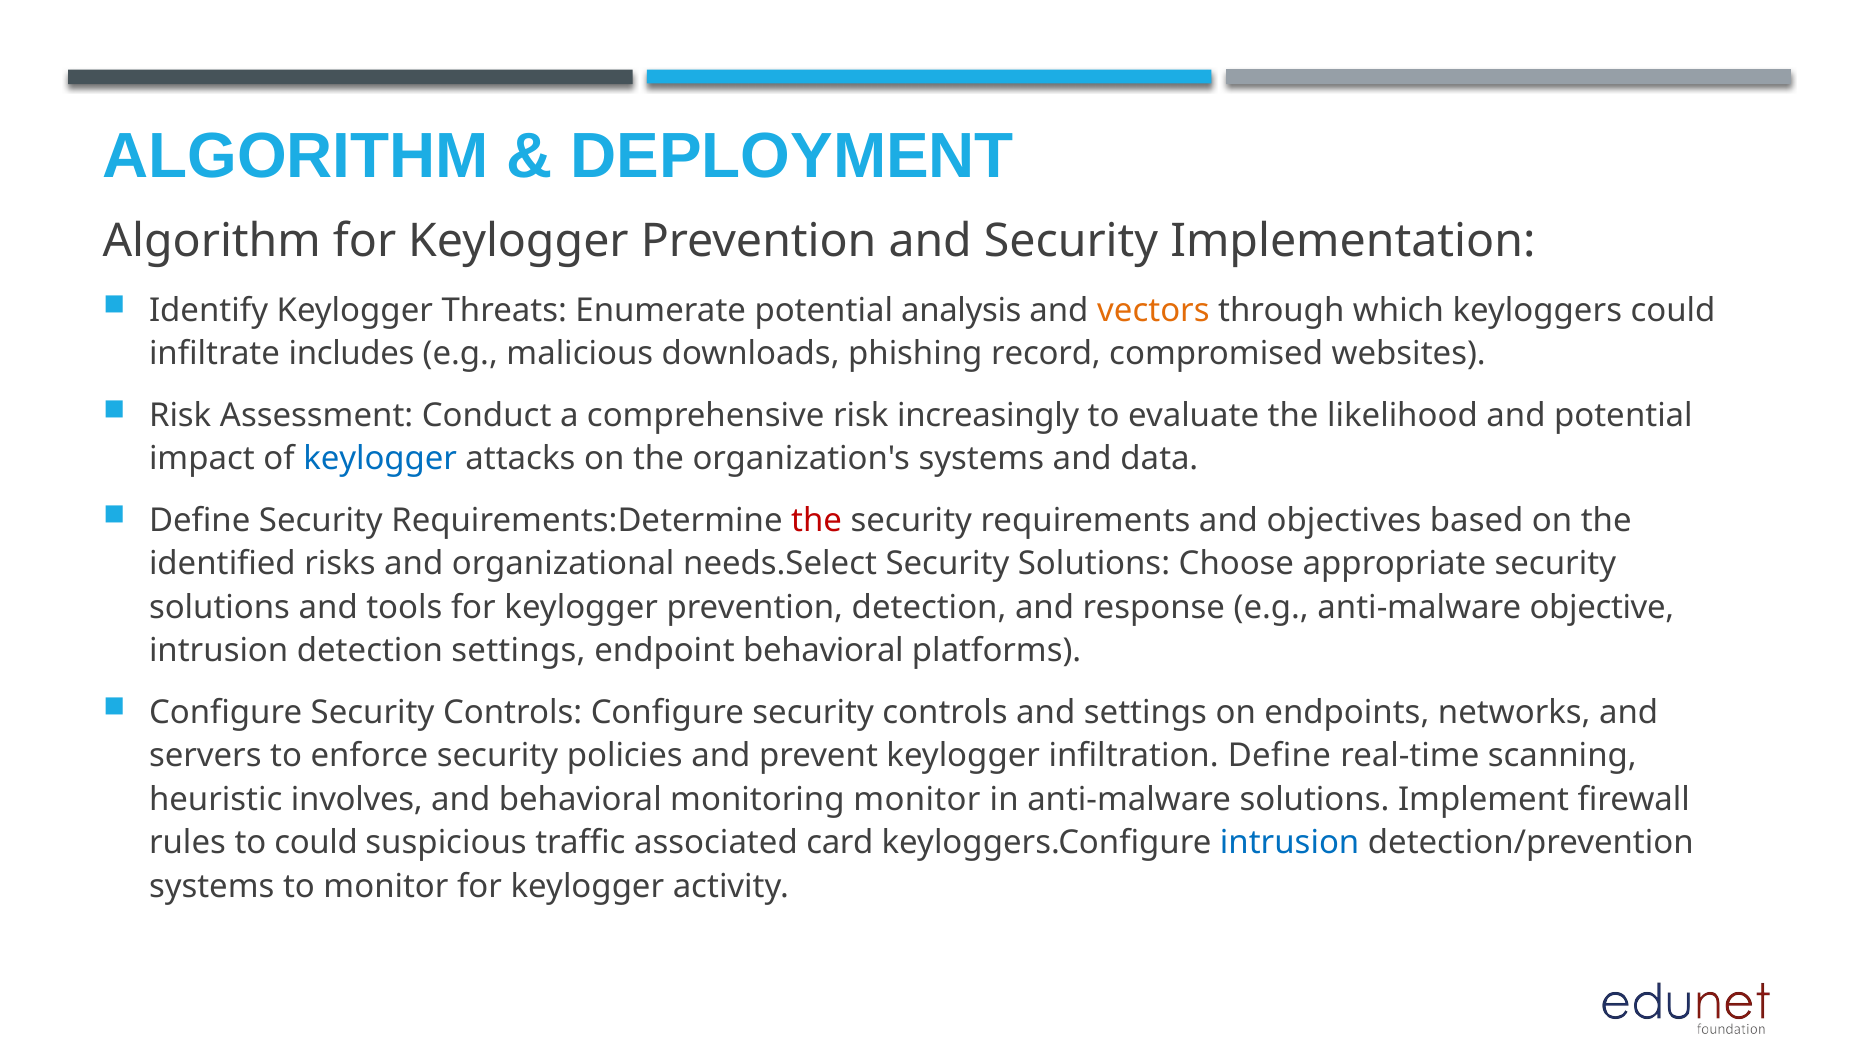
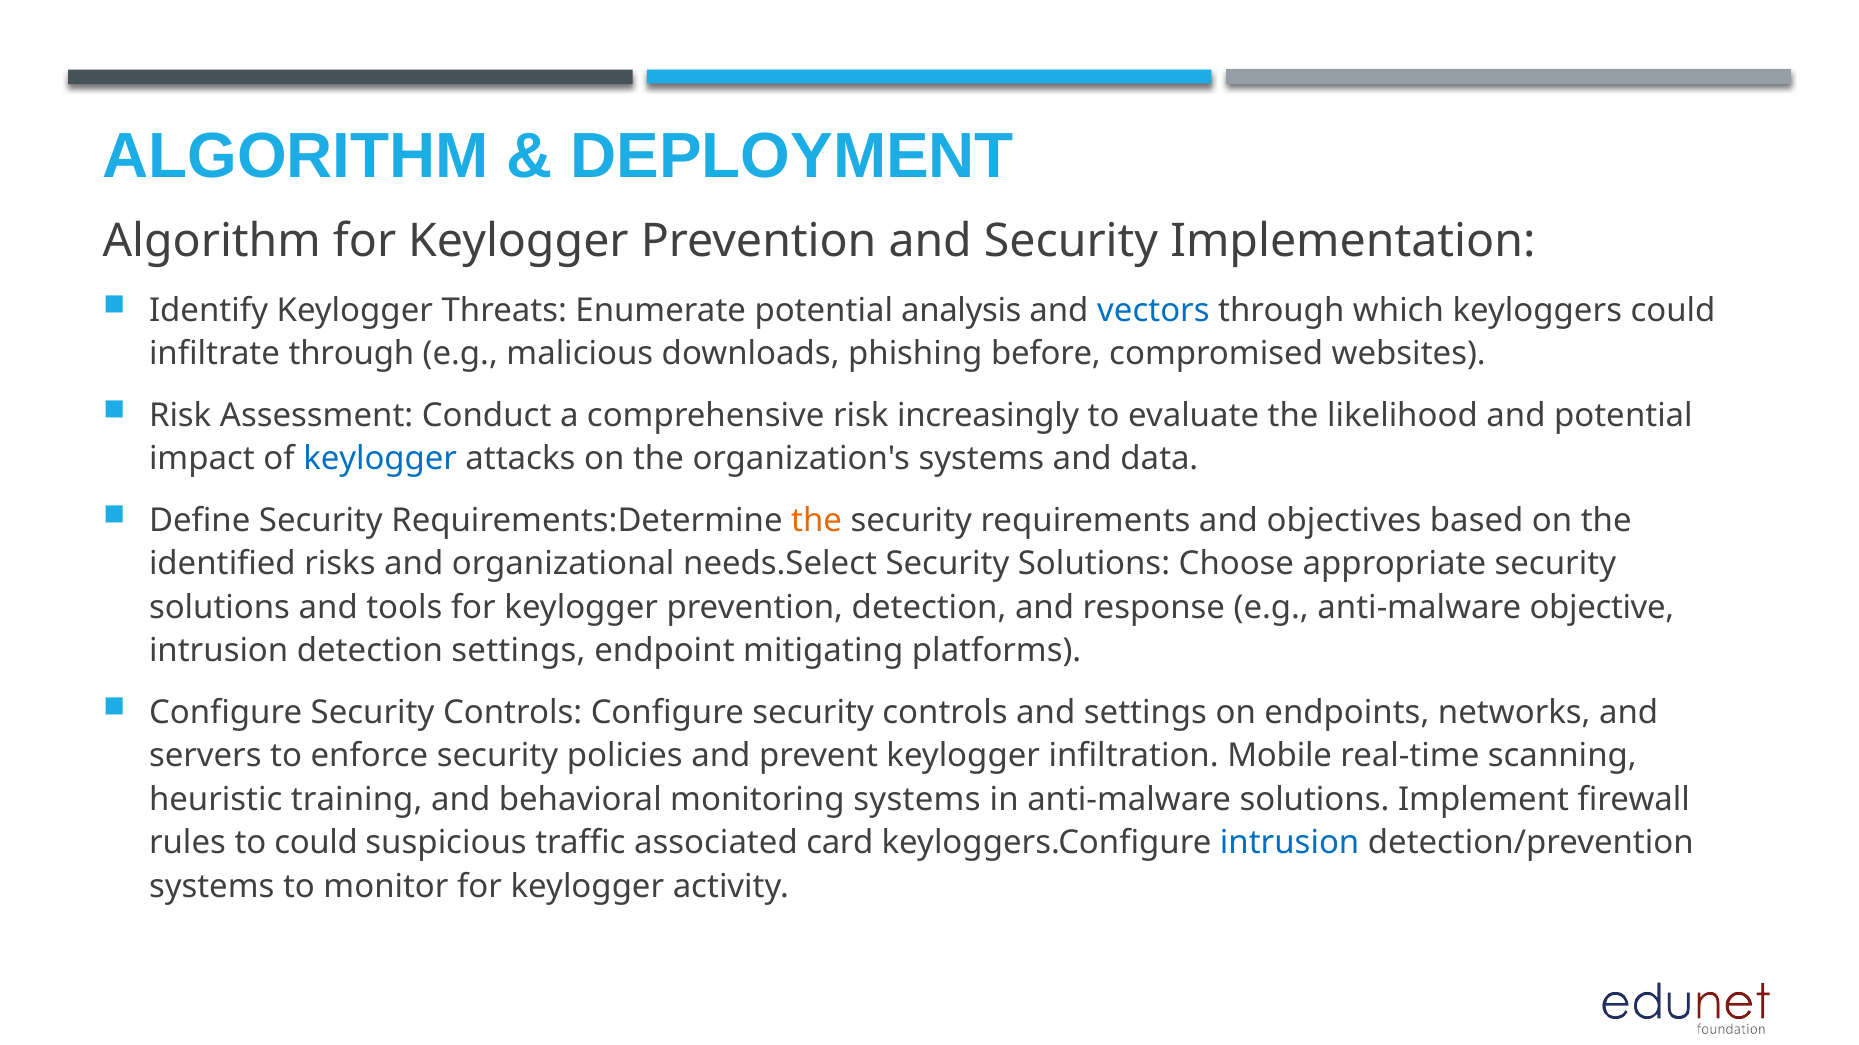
vectors colour: orange -> blue (1153, 311)
infiltrate includes: includes -> through (351, 354)
record: record -> before (1046, 354)
the colour: red -> orange (817, 521)
endpoint behavioral: behavioral -> mitigating (823, 651)
infiltration Define: Define -> Mobile (1280, 757)
involves: involves -> training (357, 800)
monitoring monitor: monitor -> systems (917, 800)
